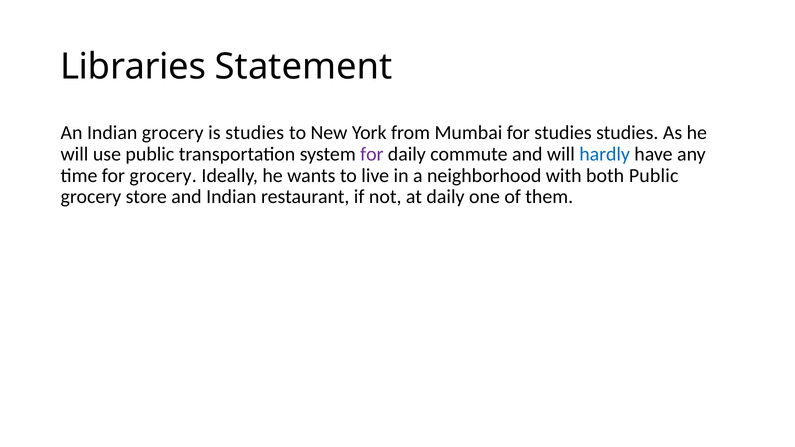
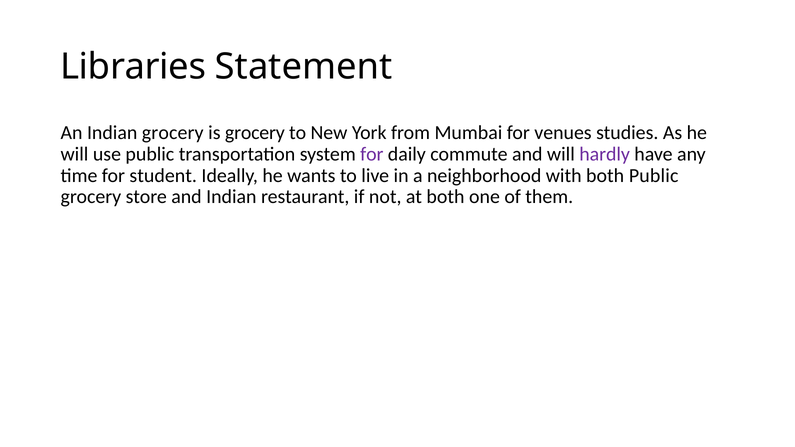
is studies: studies -> grocery (255, 133)
for studies: studies -> venues (563, 133)
hardly colour: blue -> purple (605, 154)
for grocery: grocery -> student (163, 176)
at daily: daily -> both (445, 197)
